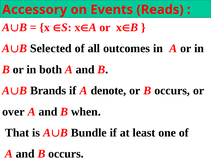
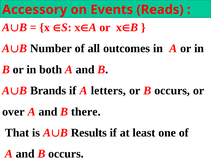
Selected: Selected -> Number (51, 49)
denote: denote -> letters (108, 91)
when: when -> there (86, 112)
Bundle: Bundle -> Results (89, 133)
